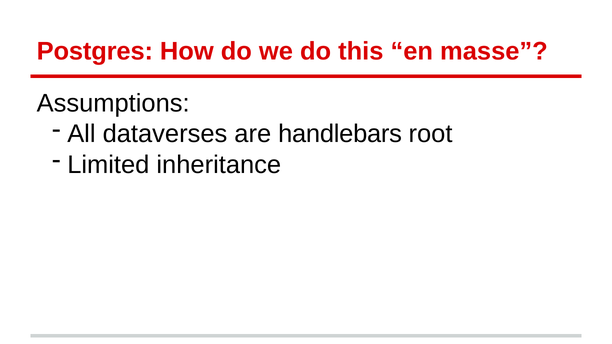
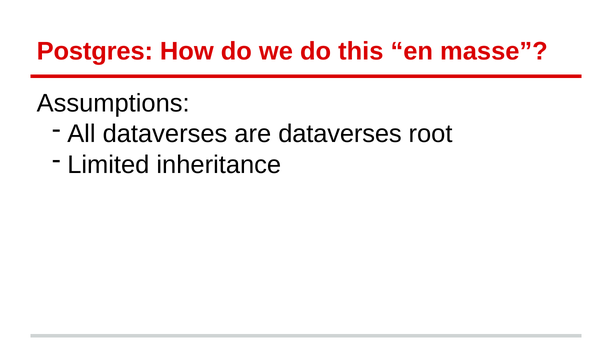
are handlebars: handlebars -> dataverses (340, 134)
